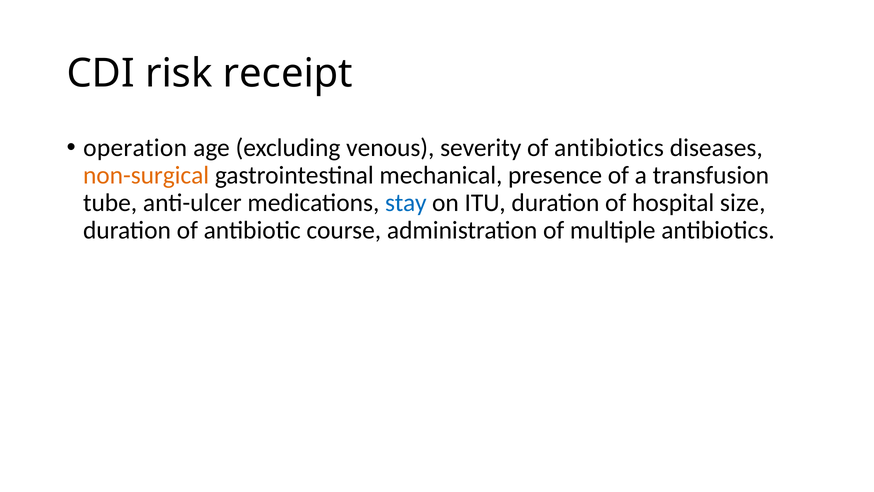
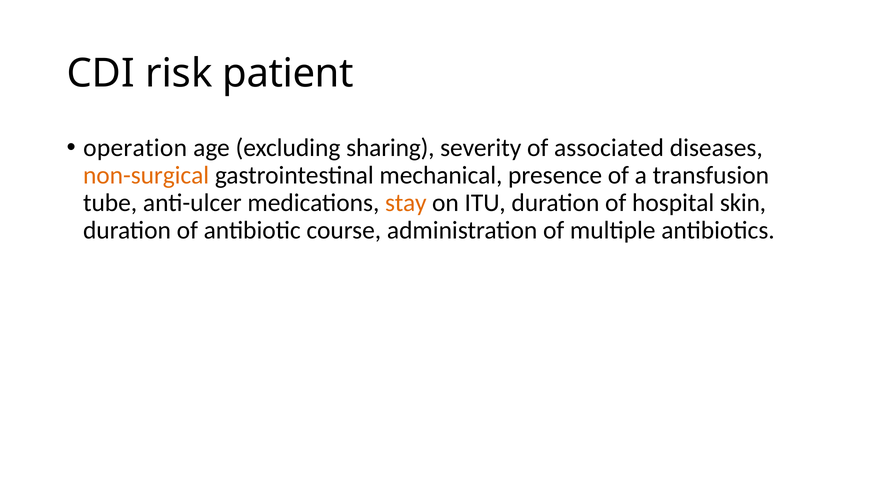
receipt: receipt -> patient (288, 73)
venous: venous -> sharing (390, 148)
of antibiotics: antibiotics -> associated (609, 148)
stay colour: blue -> orange (406, 203)
size: size -> skin (743, 203)
